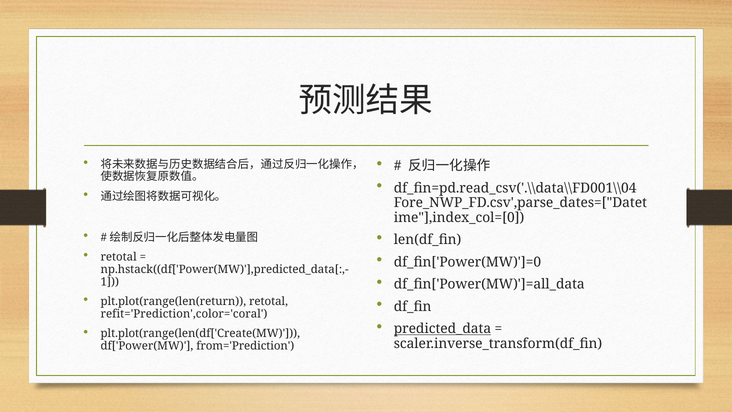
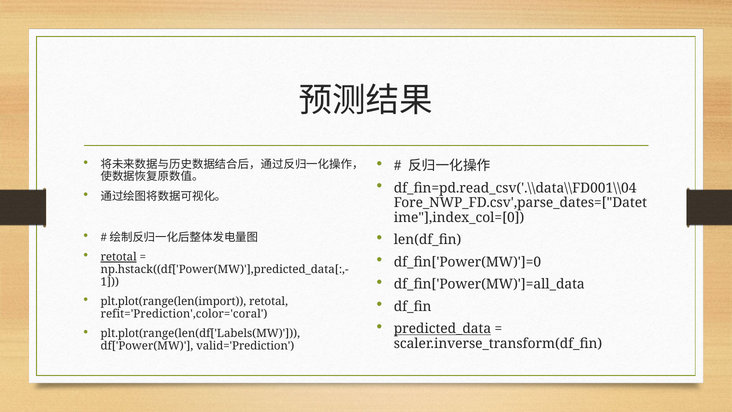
retotal underline: none -> present (119, 257)
plt.plot(range(len(return: plt.plot(range(len(return -> plt.plot(range(len(import (173, 301)
plt.plot(range(len(df['Create(MW: plt.plot(range(len(df['Create(MW -> plt.plot(range(len(df['Labels(MW (200, 333)
from='Prediction: from='Prediction -> valid='Prediction (245, 346)
